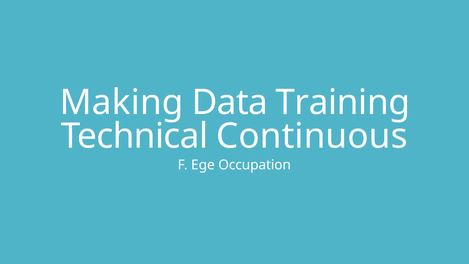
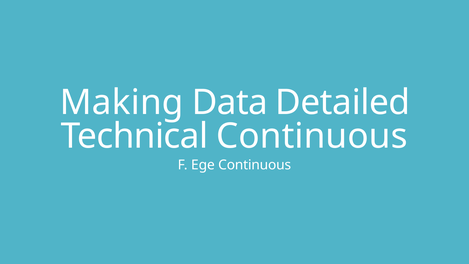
Training: Training -> Detailed (343, 102)
Ege Occupation: Occupation -> Continuous (255, 165)
